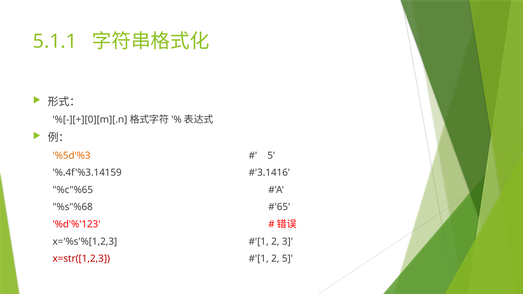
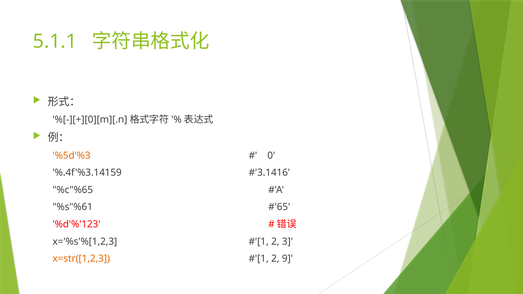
5: 5 -> 0 (271, 156)
%s"%68: %s"%68 -> %s"%61 (73, 207)
x=str([1,2,3 colour: red -> orange (81, 259)
2 5: 5 -> 9 (287, 259)
